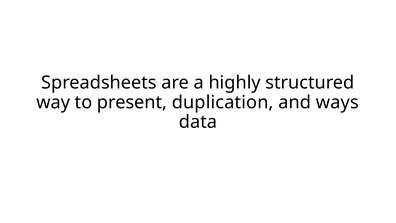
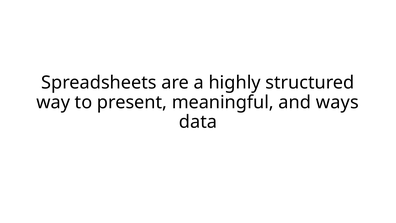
duplication: duplication -> meaningful (223, 102)
